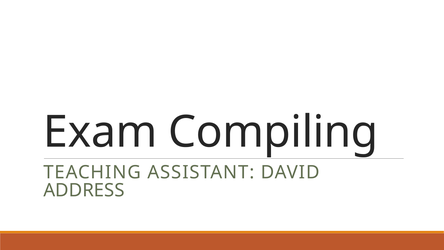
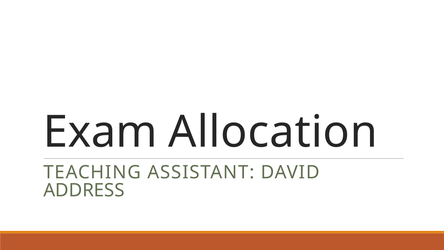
Compiling: Compiling -> Allocation (273, 132)
